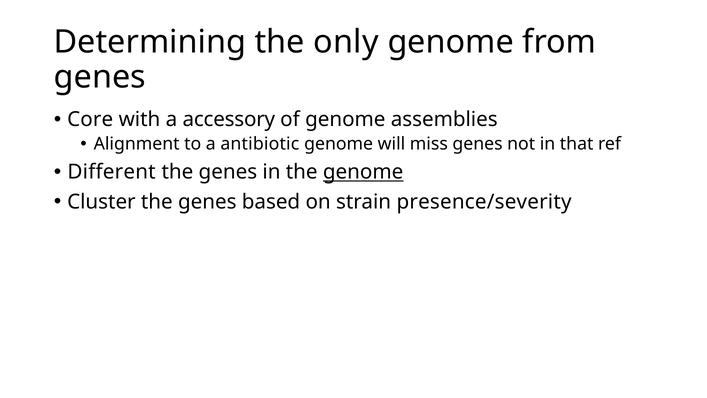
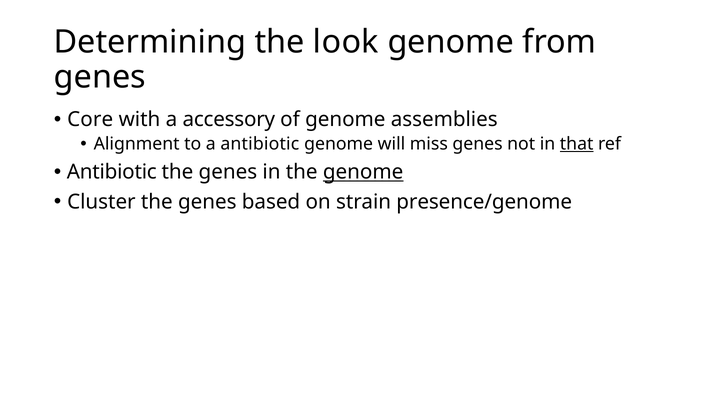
only: only -> look (346, 42)
that underline: none -> present (577, 144)
Different: Different -> Antibiotic (112, 172)
presence/severity: presence/severity -> presence/genome (484, 202)
